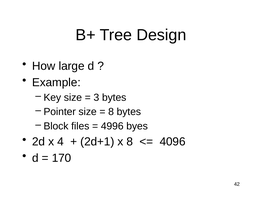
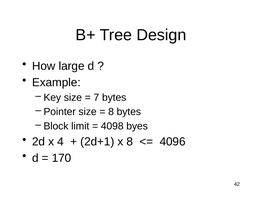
3: 3 -> 7 (96, 97)
files: files -> limit (80, 126)
4996: 4996 -> 4098 (112, 126)
